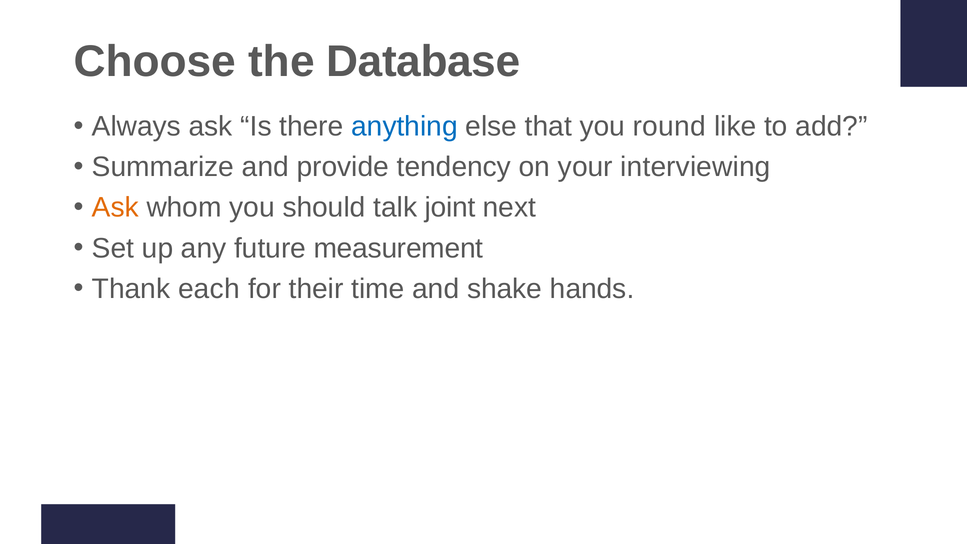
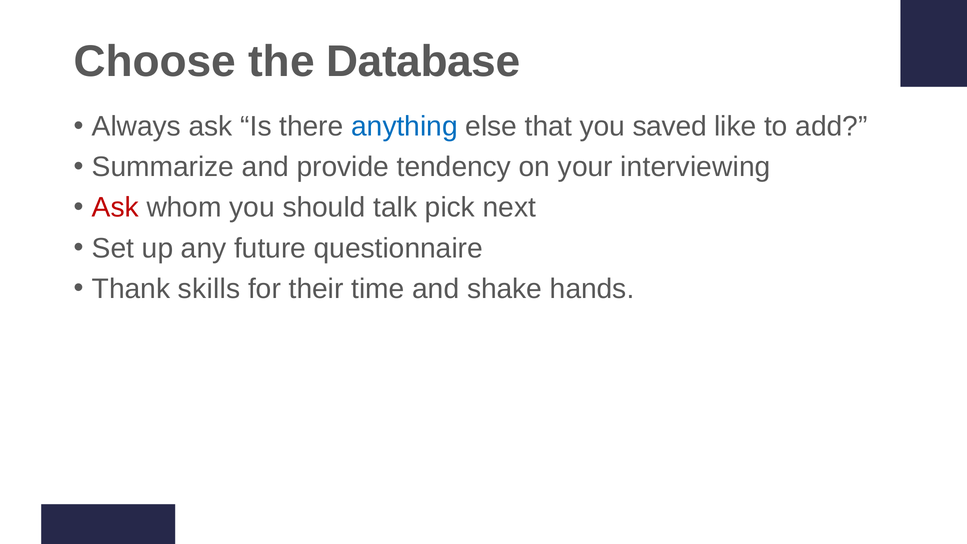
round: round -> saved (670, 127)
Ask colour: orange -> red (115, 208)
joint: joint -> pick (450, 208)
measurement: measurement -> questionnaire (398, 248)
each: each -> skills (209, 289)
